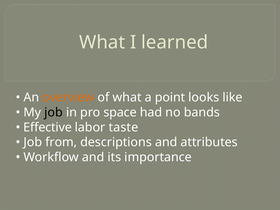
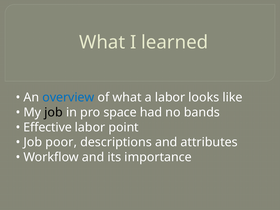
overview colour: orange -> blue (68, 97)
a point: point -> labor (170, 97)
taste: taste -> point (124, 127)
from: from -> poor (61, 142)
